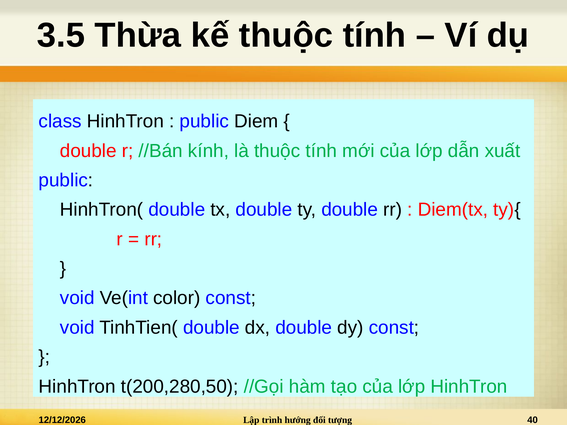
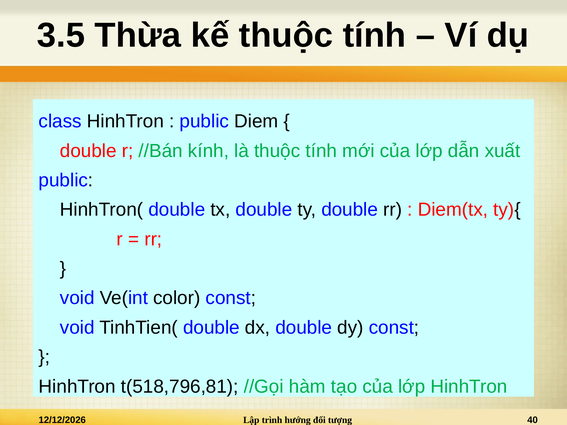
t(200,280,50: t(200,280,50 -> t(518,796,81 (180, 387)
